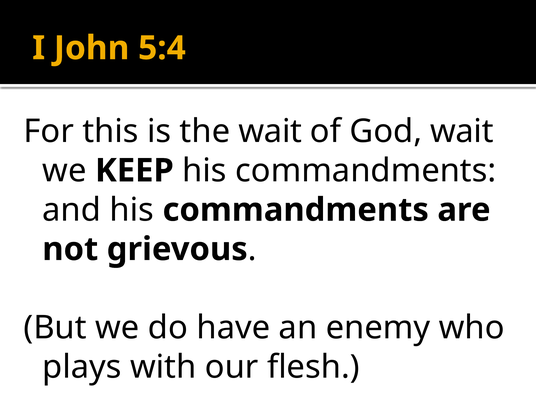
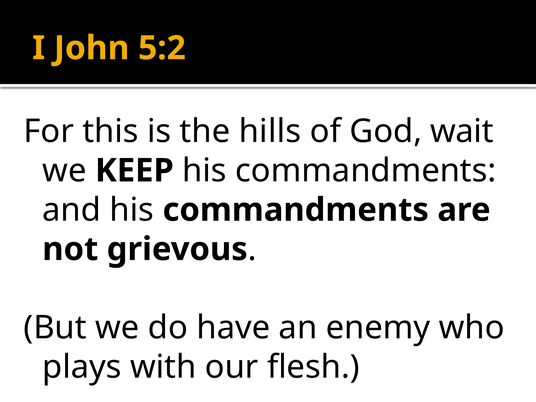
5:4: 5:4 -> 5:2 (162, 48)
the wait: wait -> hills (270, 131)
